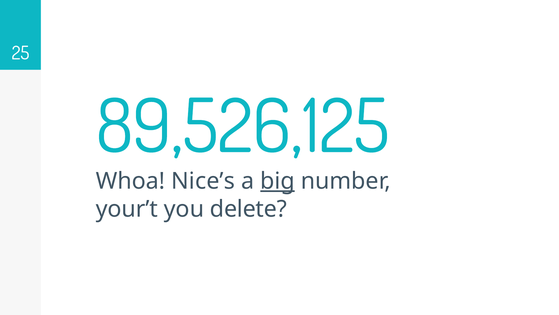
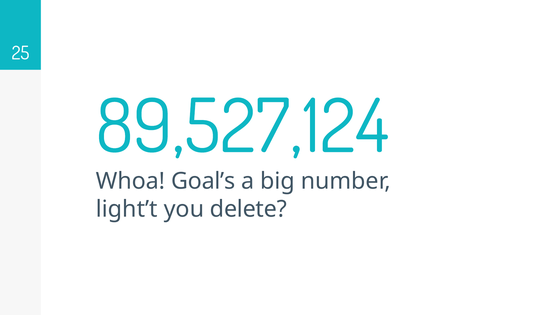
89,526,125: 89,526,125 -> 89,527,124 (242, 127)
Nice’s: Nice’s -> Goal’s (203, 181)
big underline: present -> none (277, 181)
your’t: your’t -> light’t (127, 209)
